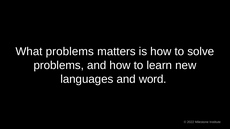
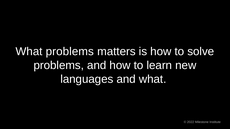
and word: word -> what (153, 79)
